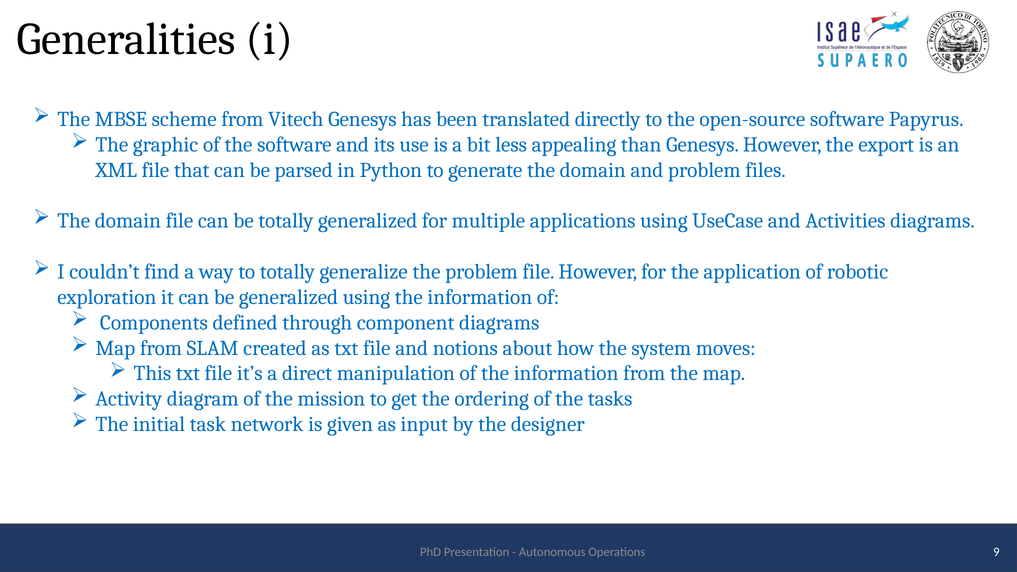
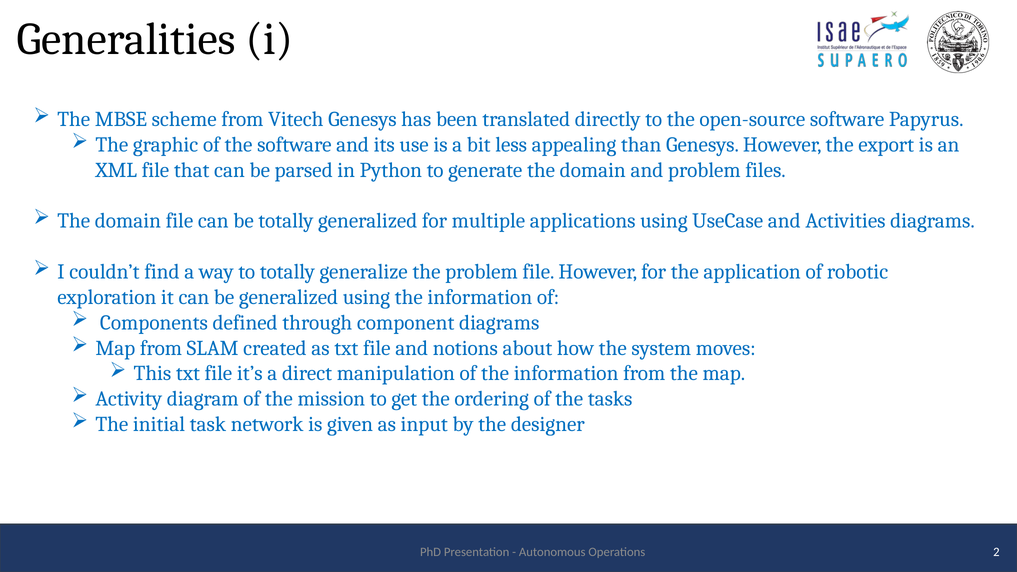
9: 9 -> 2 (996, 552)
